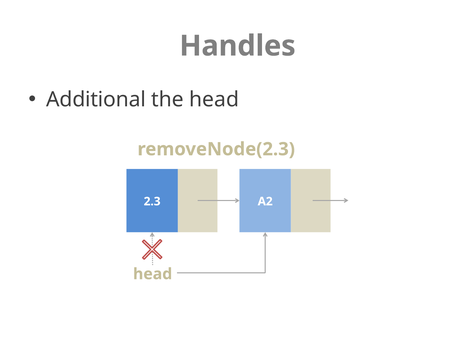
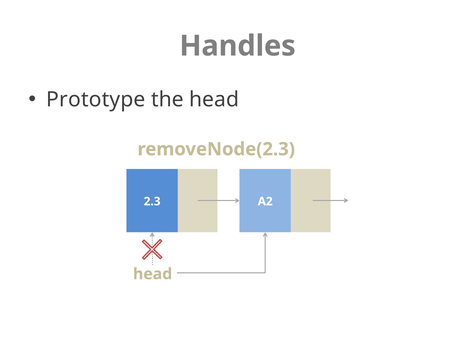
Additional: Additional -> Prototype (96, 100)
